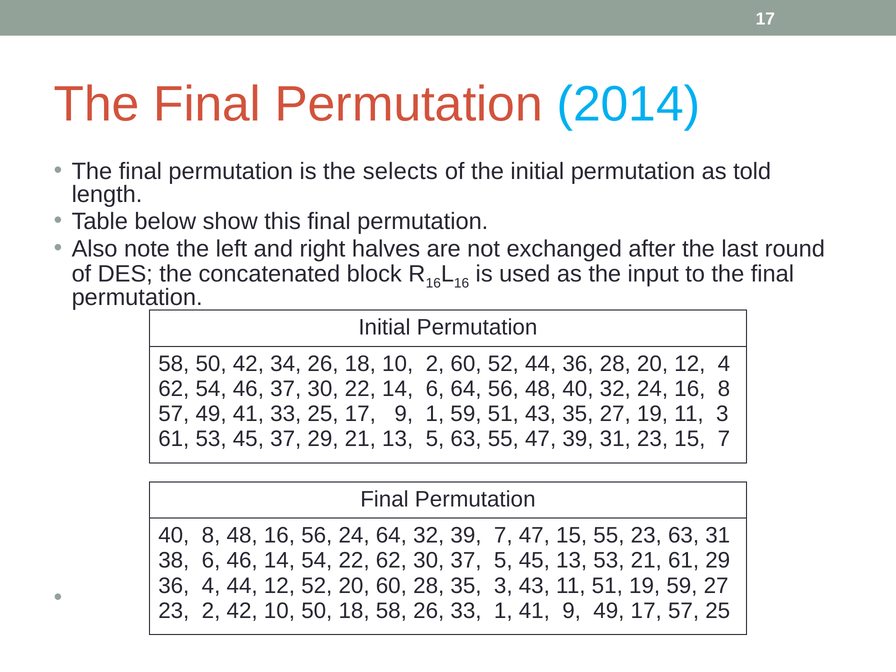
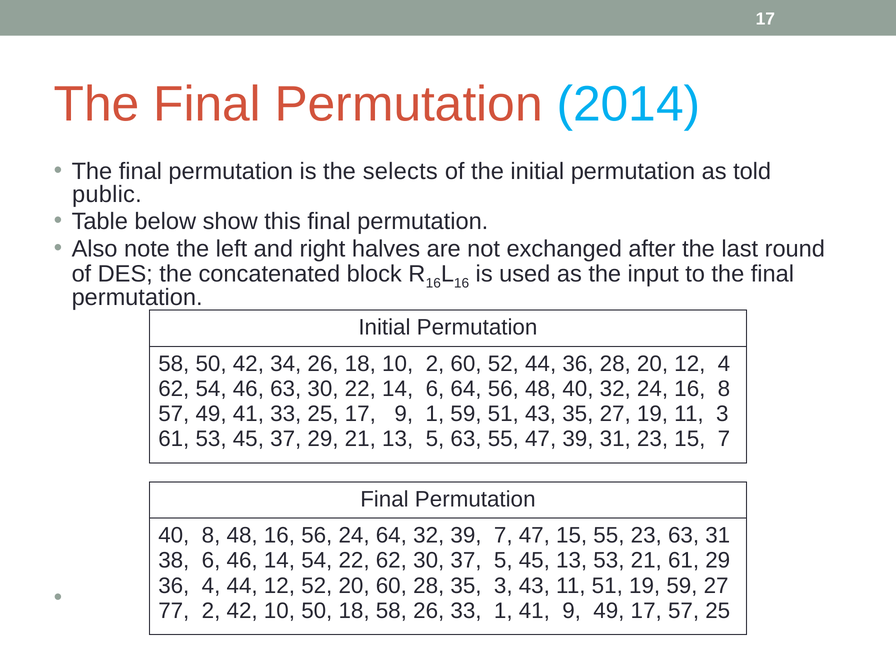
length: length -> public (107, 194)
46 37: 37 -> 63 (286, 389)
23: 23 -> 77 (174, 611)
